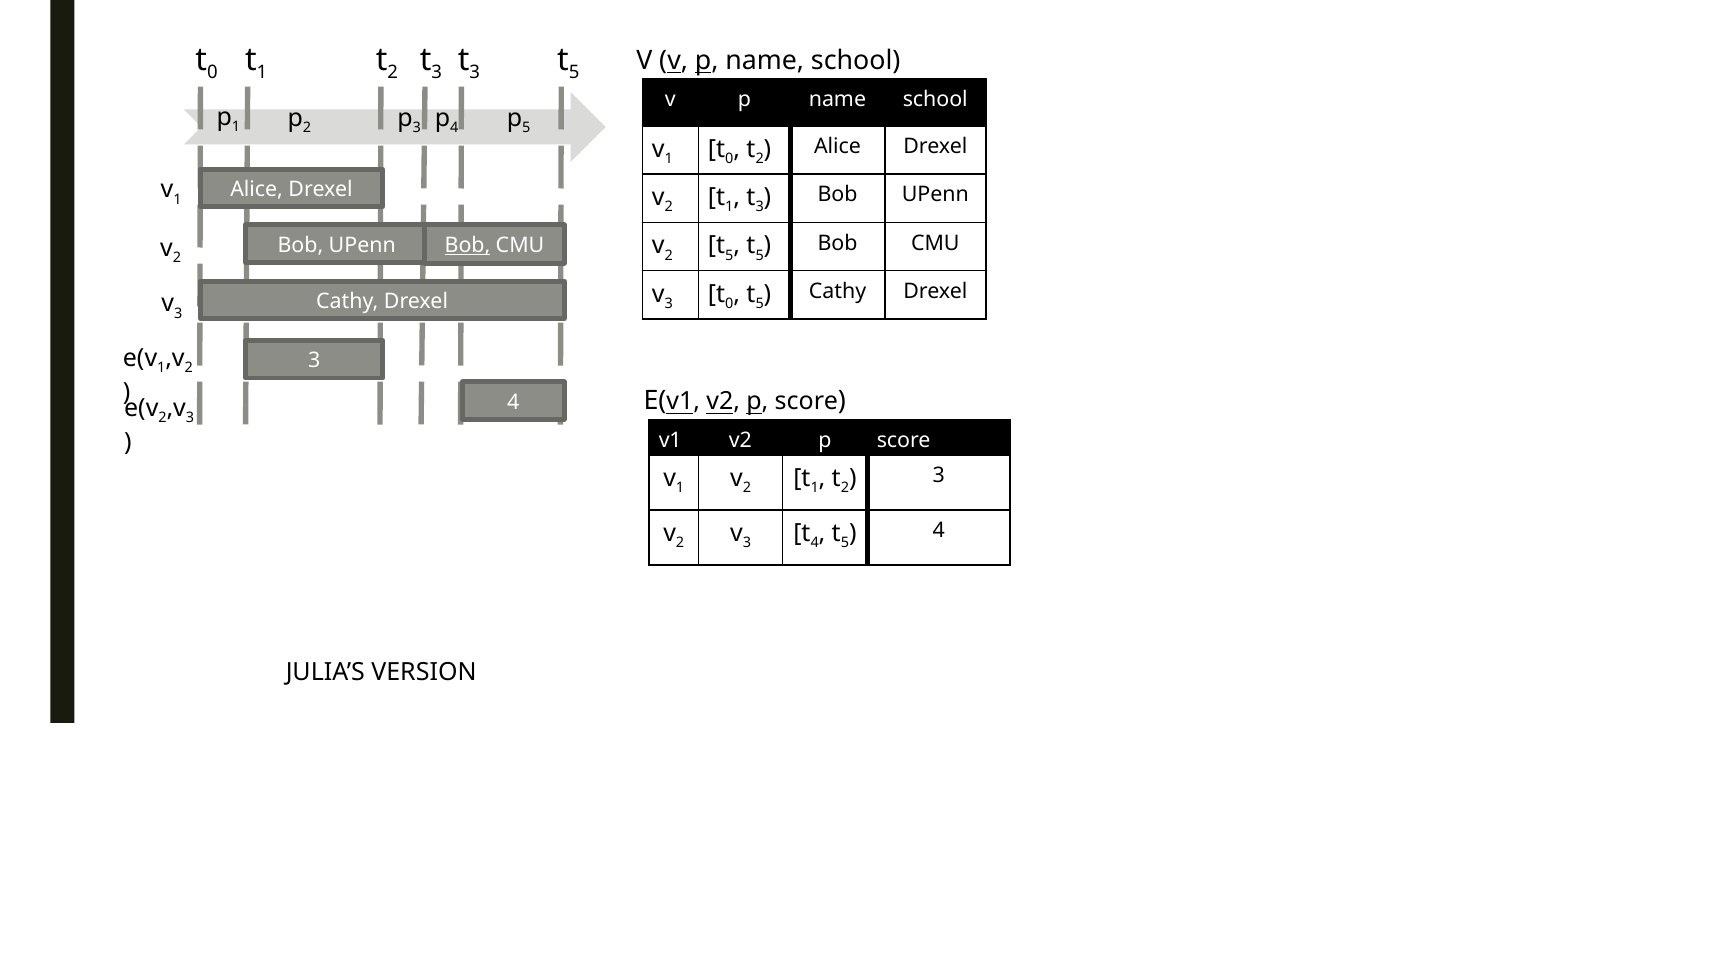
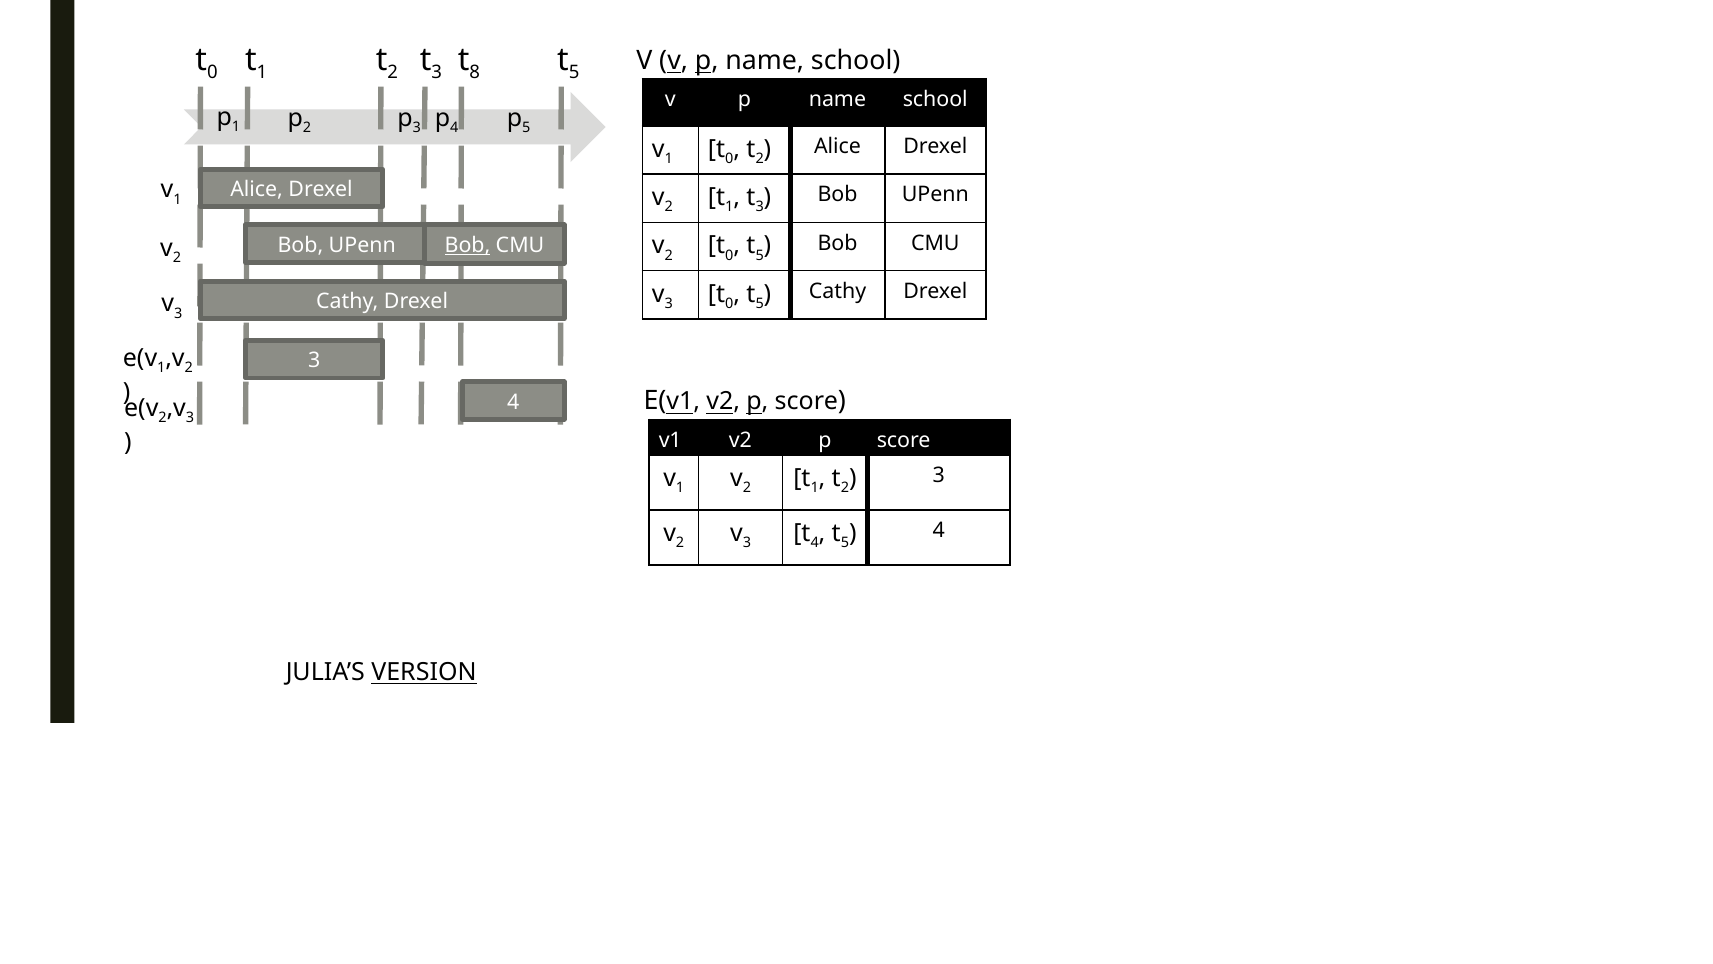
3: 3 -> 8 (475, 72)
5: 5 -> 0 (729, 255)
VERSION underline: none -> present (424, 672)
